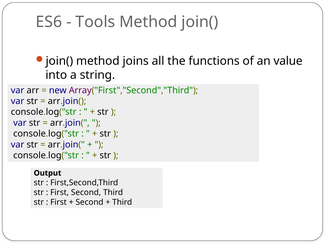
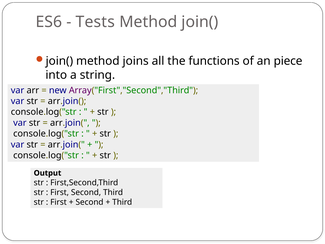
Tools: Tools -> Tests (95, 22)
value: value -> piece (288, 61)
